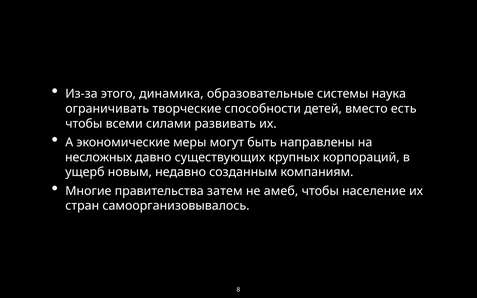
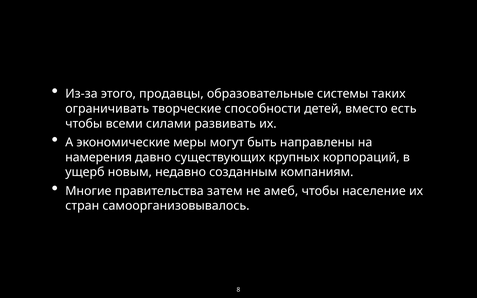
динамика: динамика -> продавцы (171, 94)
наука: наука -> таких (389, 94)
несложных: несложных -> намерения (99, 157)
